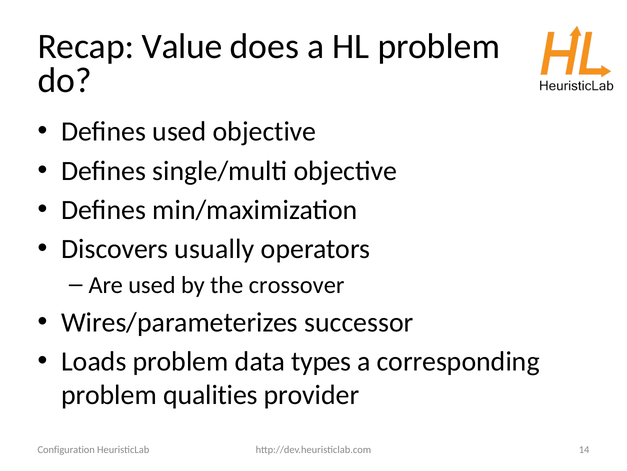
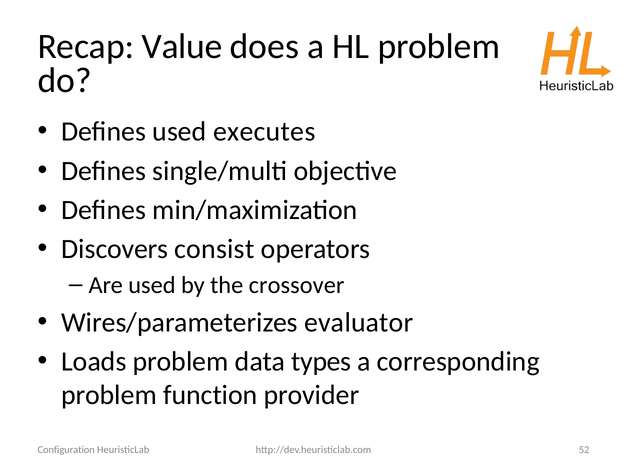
used objective: objective -> executes (264, 132)
usually: usually -> consist (214, 249)
successor: successor -> evaluator (359, 322)
qualities: qualities -> function (210, 394)
14: 14 -> 52 (584, 449)
